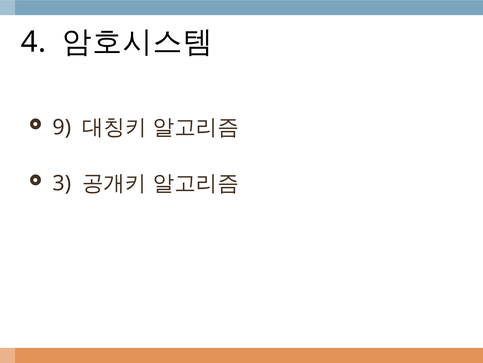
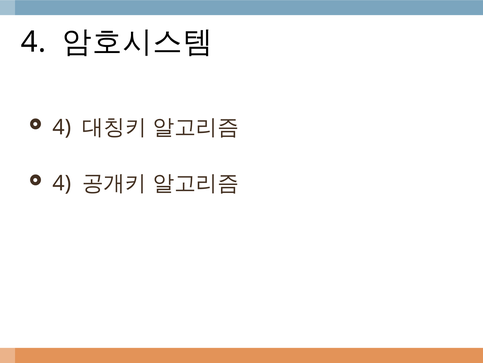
9: 9 -> 4 (62, 127)
3: 3 -> 4 (62, 183)
